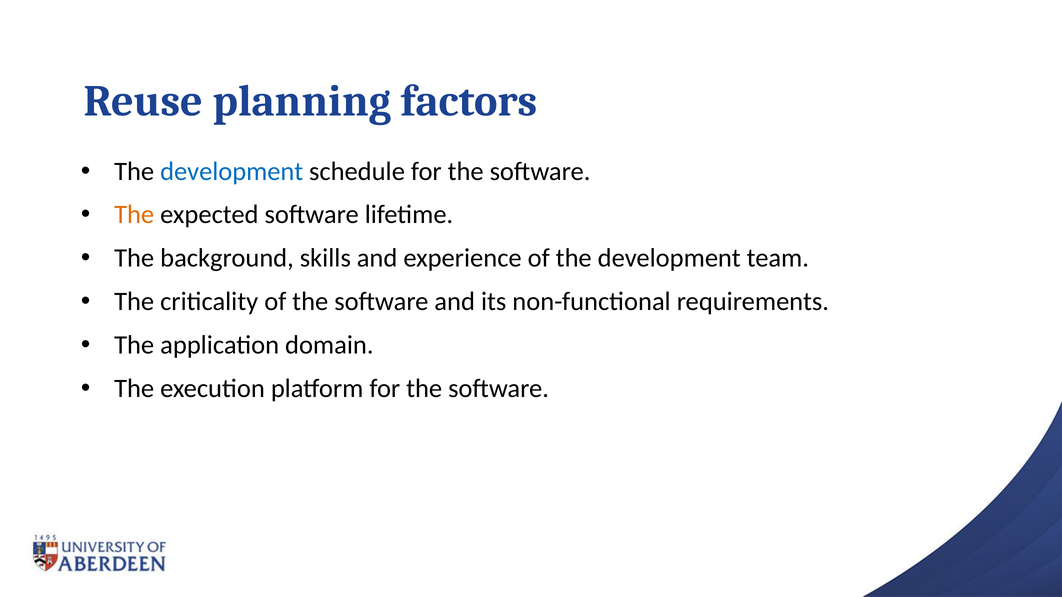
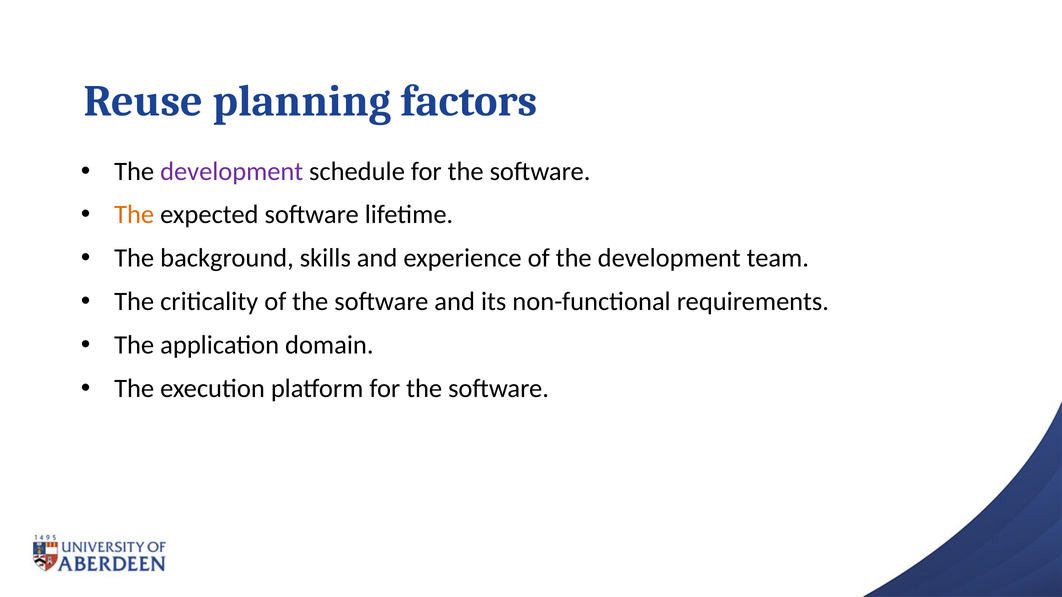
development colour: blue -> purple (232, 171)
